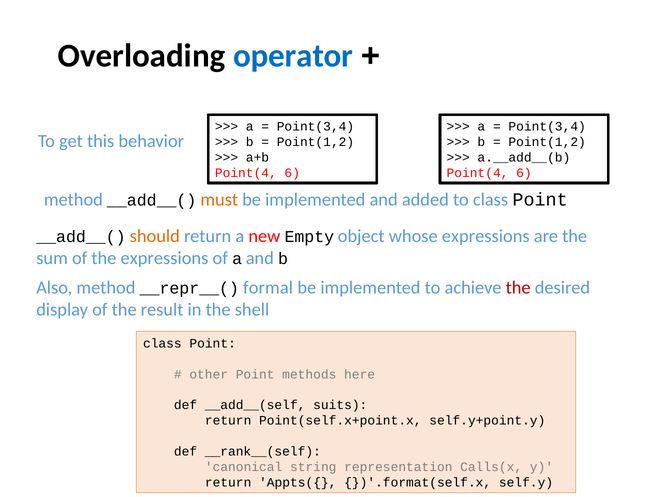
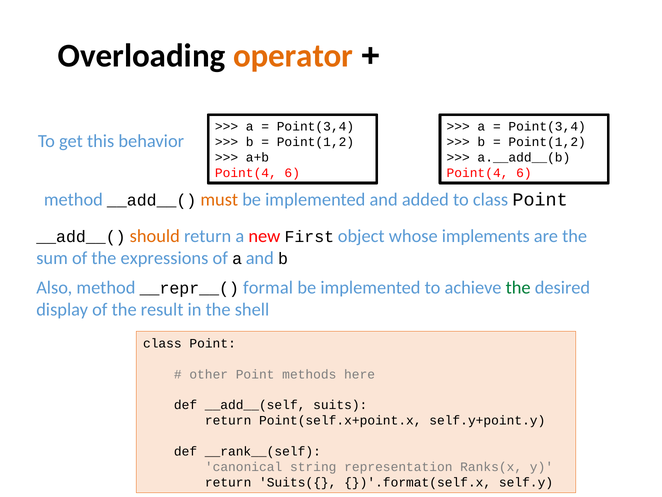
operator colour: blue -> orange (293, 56)
Empty: Empty -> First (309, 237)
whose expressions: expressions -> implements (486, 236)
the colour: red -> green (518, 287)
Calls(x: Calls(x -> Ranks(x (491, 467)
Appts({: Appts({ -> Suits({ (298, 482)
